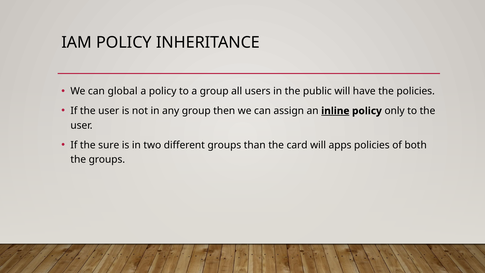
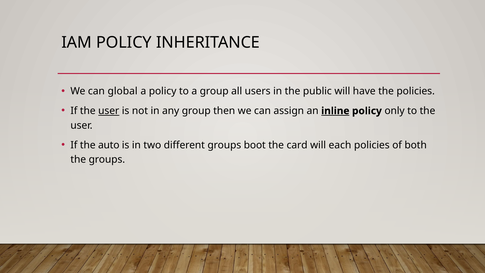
user underline: none -> present (109, 111)
sure: sure -> auto (109, 145)
than: than -> boot (255, 145)
apps: apps -> each (340, 145)
